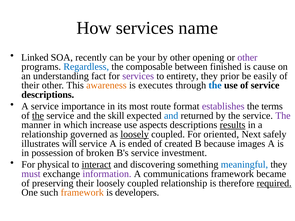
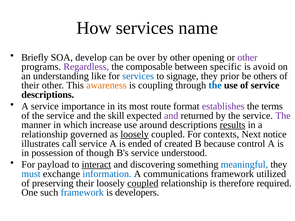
Linked: Linked -> Briefly (35, 57)
recently: recently -> develop (91, 57)
your: your -> over (146, 57)
Regardless colour: blue -> purple (86, 67)
finished: finished -> specific (226, 67)
cause: cause -> avoid (264, 67)
fact: fact -> like (99, 76)
services colour: purple -> blue (138, 76)
entirety: entirety -> signage (183, 76)
easily: easily -> others (265, 76)
executes: executes -> coupling (156, 85)
the underline: present -> none (38, 116)
and colour: blue -> purple (171, 116)
aspects: aspects -> around (153, 125)
oriented: oriented -> contexts (221, 134)
safely: safely -> notice (275, 134)
will: will -> call (69, 144)
images: images -> control (251, 144)
broken: broken -> though (100, 153)
investment: investment -> understood (184, 153)
physical: physical -> payload (53, 165)
must colour: purple -> blue (31, 174)
information colour: purple -> blue (107, 174)
became: became -> utilized (271, 174)
coupled underline: none -> present (143, 183)
required underline: present -> none (274, 183)
framework colour: orange -> blue (82, 193)
